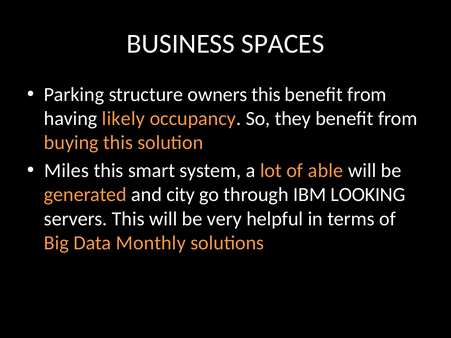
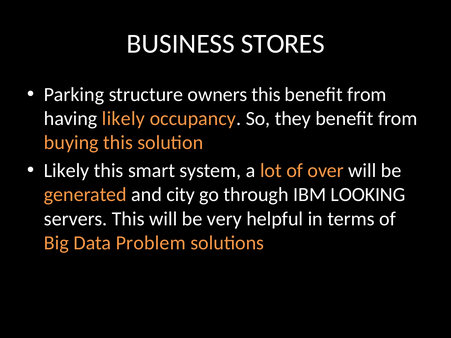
SPACES: SPACES -> STORES (283, 44)
Miles: Miles -> Likely (67, 171)
able: able -> over (326, 171)
Monthly: Monthly -> Problem (151, 243)
